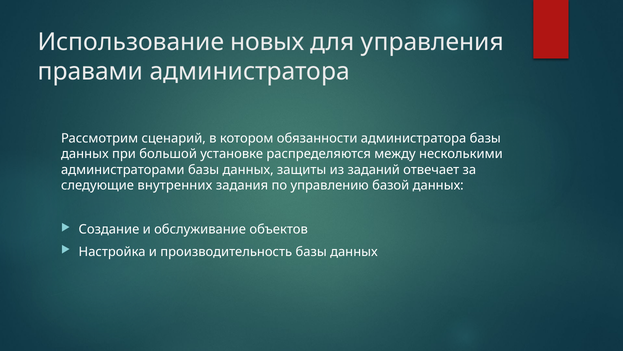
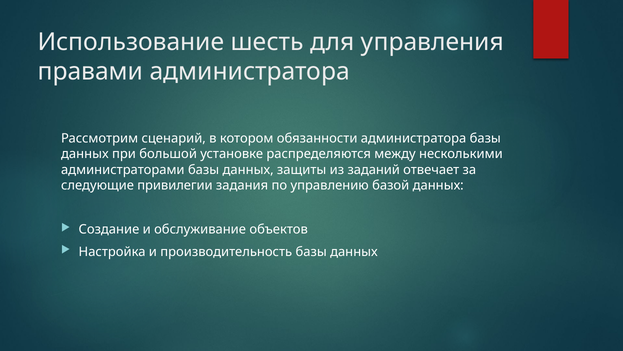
новых: новых -> шесть (267, 42)
внутренних: внутренних -> привилегии (175, 185)
